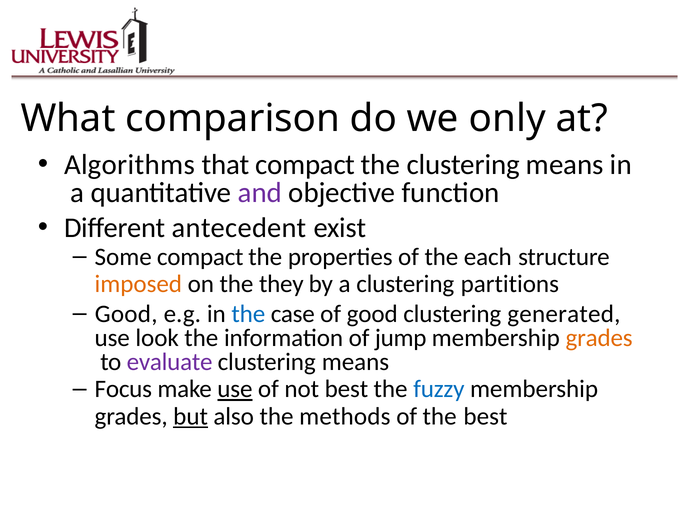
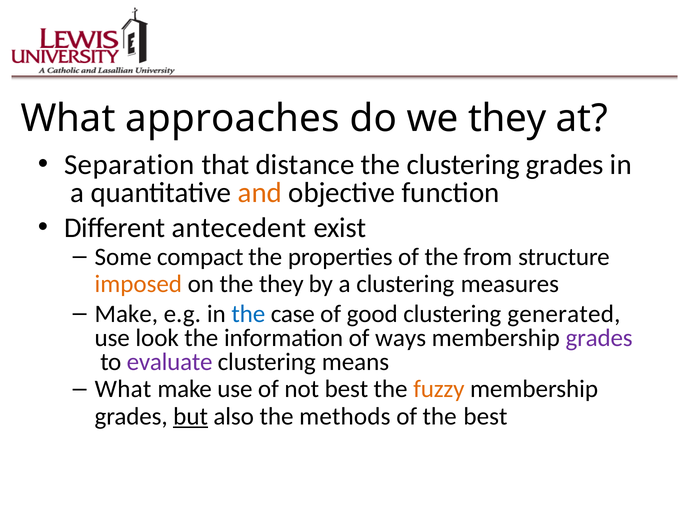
comparison: comparison -> approaches (233, 118)
we only: only -> they (507, 118)
Algorithms: Algorithms -> Separation (129, 165)
that compact: compact -> distance (305, 165)
the clustering means: means -> grades (565, 165)
and colour: purple -> orange (260, 193)
each: each -> from (488, 257)
partitions: partitions -> measures (510, 284)
Good: Good -> Make (126, 314)
jump: jump -> ways (401, 338)
grades colour: orange -> purple (599, 338)
Focus: Focus -> What (123, 389)
use underline: present -> none (235, 389)
fuzzy colour: blue -> orange (439, 389)
